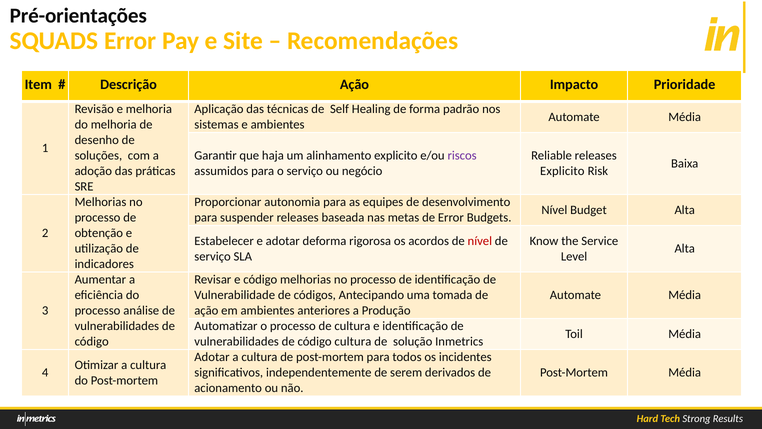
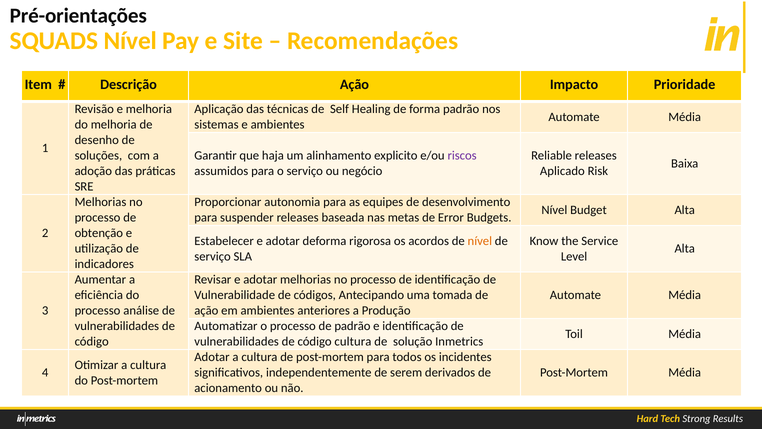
SQUADS Error: Error -> Nível (130, 41)
Explicito: Explicito -> Aplicado (562, 171)
nível colour: red -> orange (480, 241)
Revisar e código: código -> adotar (260, 280)
de cultura: cultura -> padrão (352, 326)
